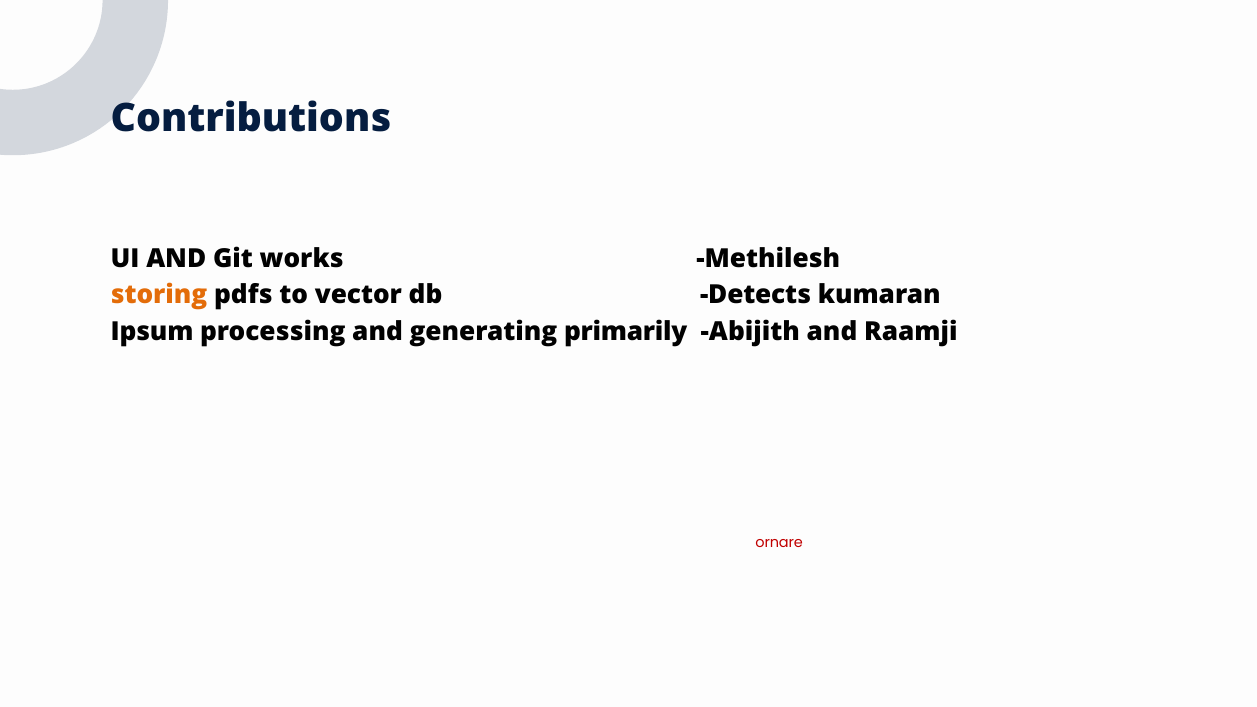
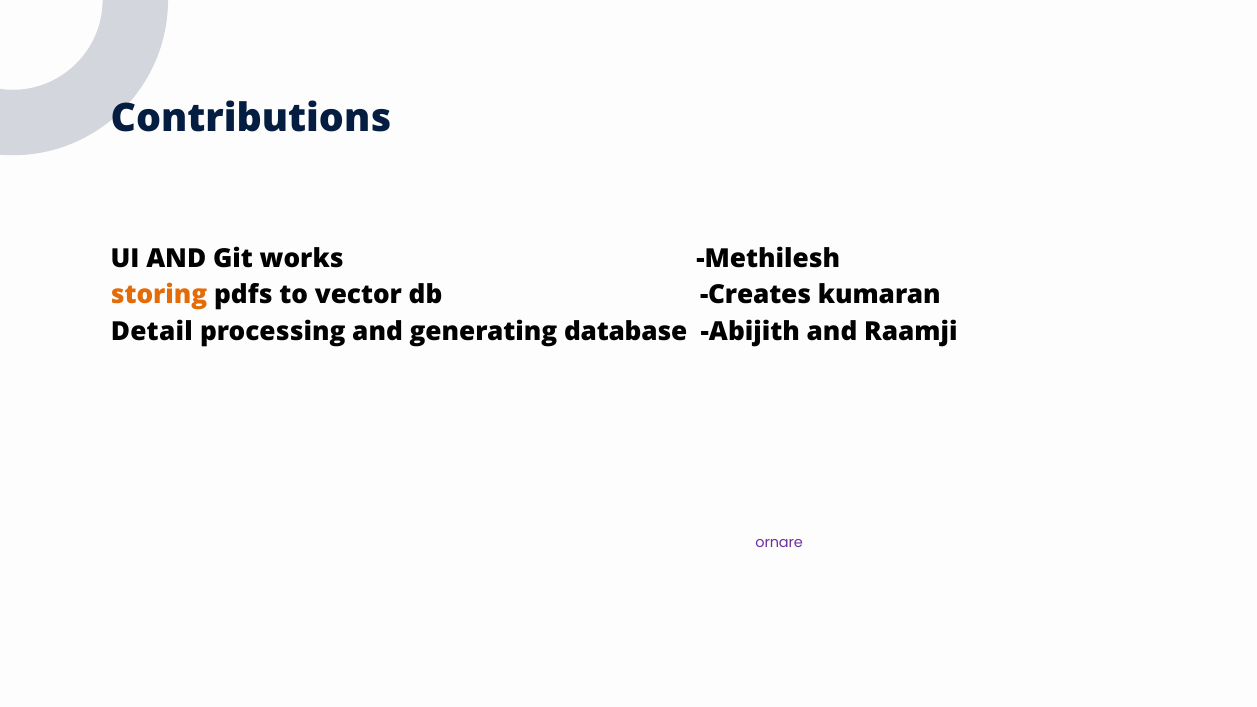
Detects: Detects -> Creates (756, 295)
Ipsum: Ipsum -> Detail (152, 332)
primarily: primarily -> database (626, 332)
ornare colour: red -> purple (779, 543)
